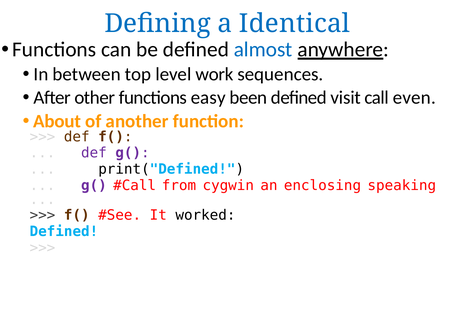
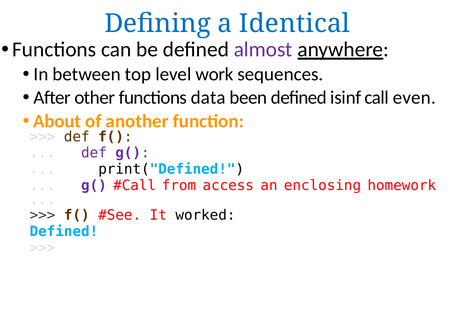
almost colour: blue -> purple (263, 50)
easy: easy -> data (208, 98)
visit: visit -> isinf (346, 98)
cygwin: cygwin -> access (228, 186)
speaking: speaking -> homework (402, 186)
